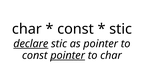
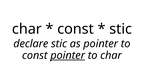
declare underline: present -> none (31, 44)
